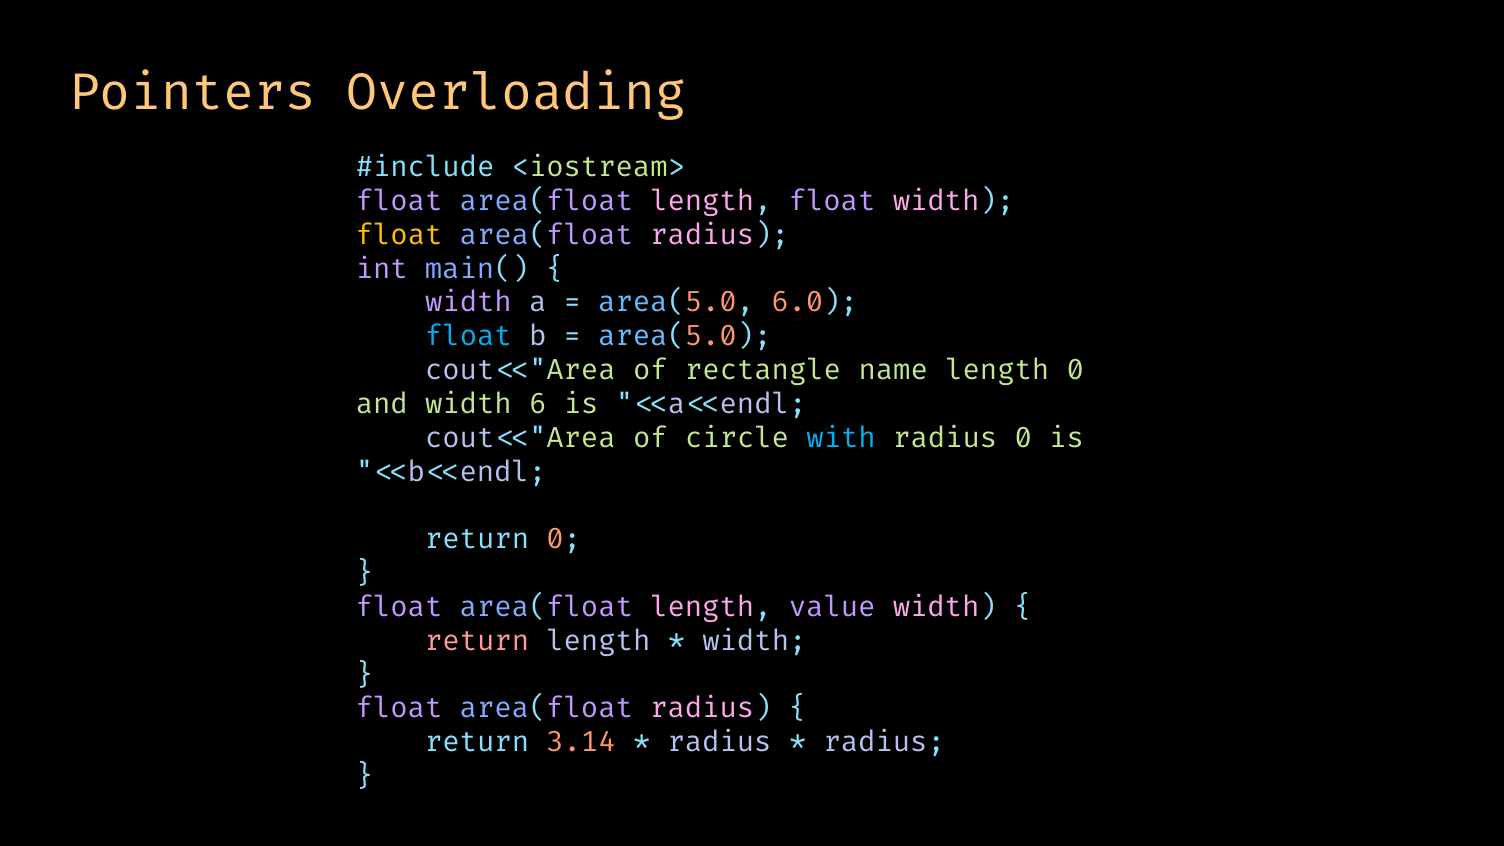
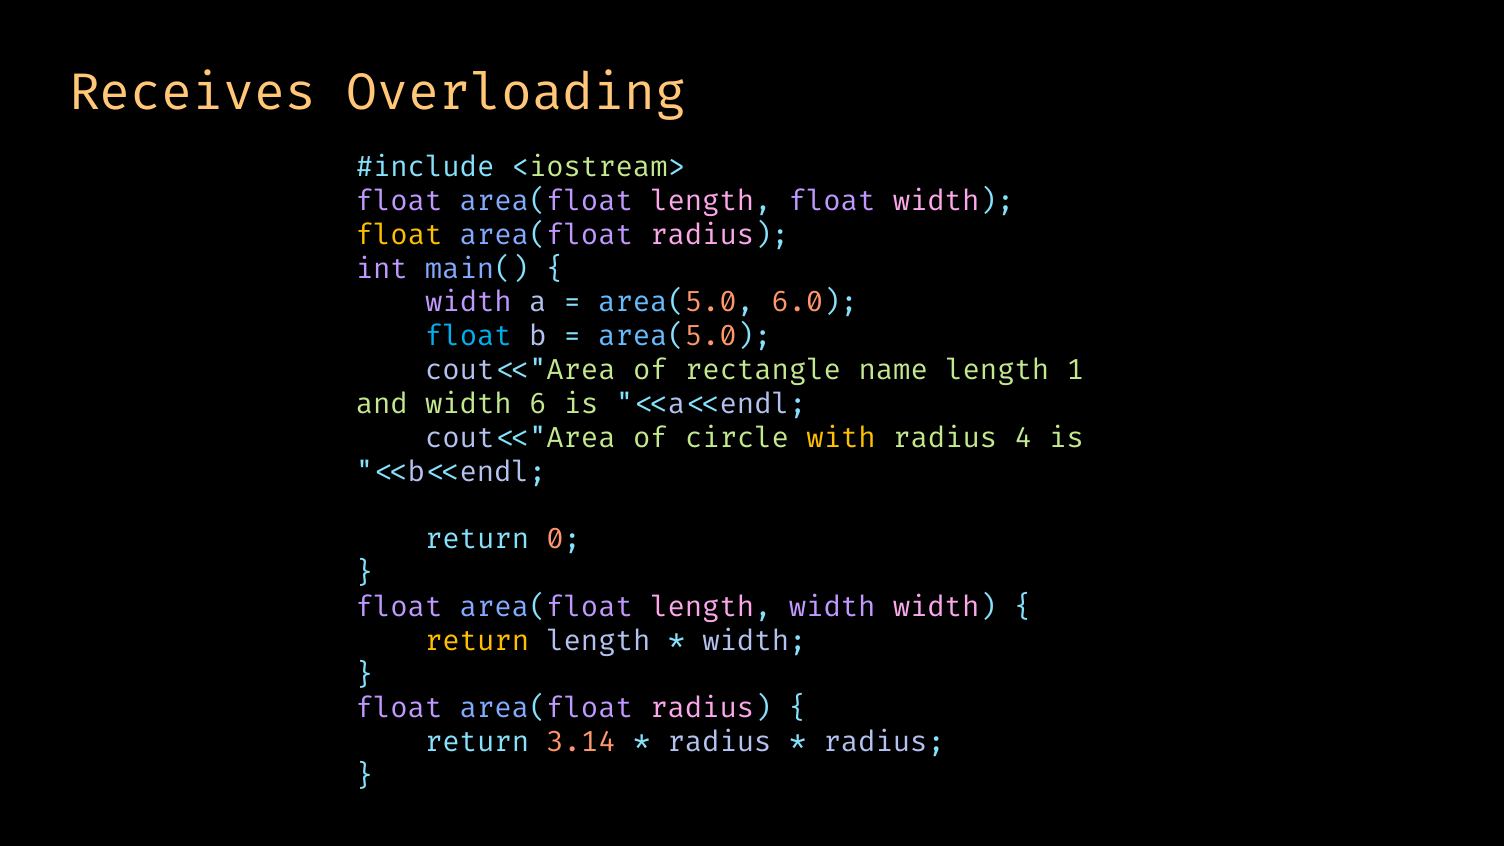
Pointers: Pointers -> Receives (193, 93)
length 0: 0 -> 1 (1075, 370)
with colour: light blue -> yellow (841, 438)
radius 0: 0 -> 4 (1023, 438)
length value: value -> width (832, 607)
return colour: pink -> yellow (477, 641)
